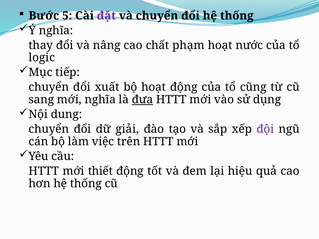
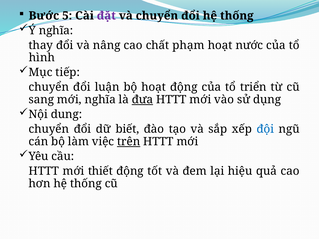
logic: logic -> hình (42, 58)
xuất: xuất -> luận (107, 87)
cũng: cũng -> triển (253, 87)
giải: giải -> biết (127, 129)
đội colour: purple -> blue (265, 129)
trên underline: none -> present (129, 142)
